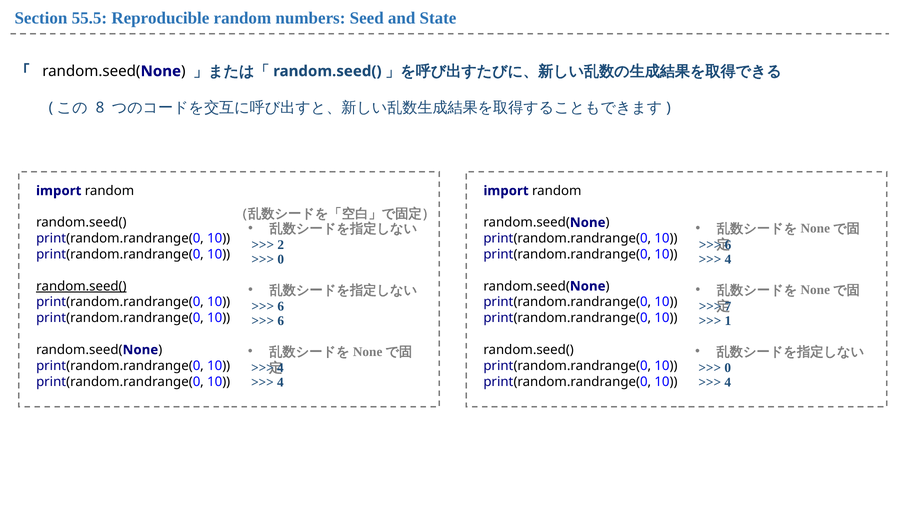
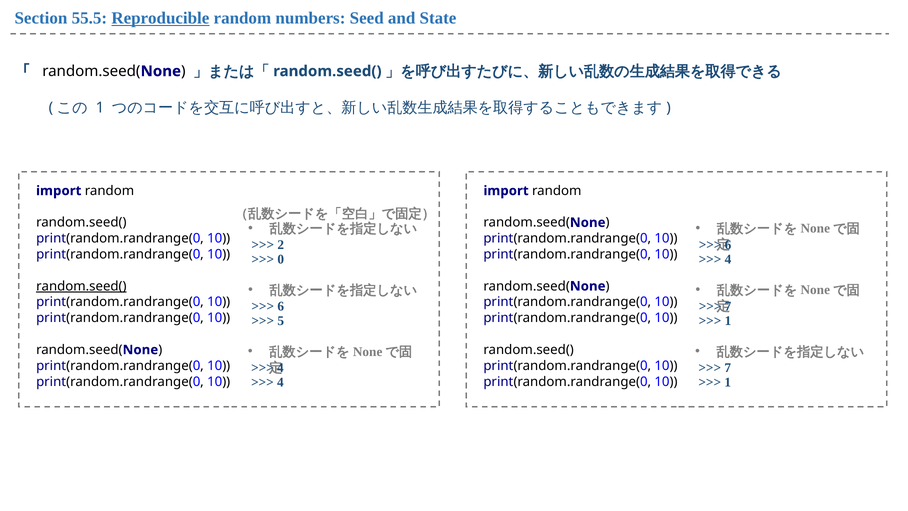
Reproducible underline: none -> present (160, 18)
8: 8 -> 1 (100, 107)
6: 6 -> 5 (281, 321)
0: 0 -> 7 (728, 368)
4: 4 -> 1 (728, 382)
